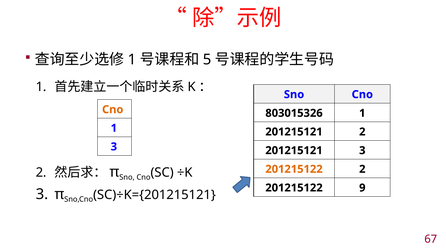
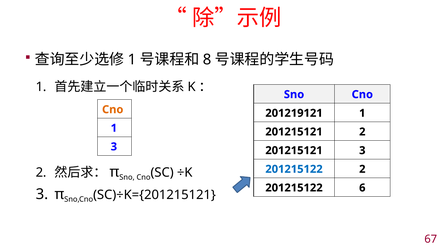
5: 5 -> 8 (207, 60)
803015326: 803015326 -> 201219121 (294, 113)
201215122 colour: orange -> blue (294, 169)
9: 9 -> 6 (362, 188)
